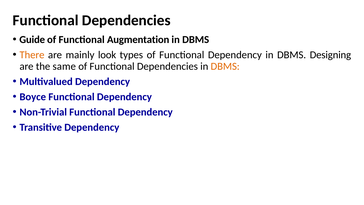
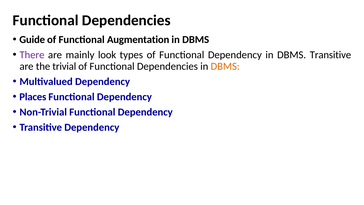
There colour: orange -> purple (32, 55)
DBMS Designing: Designing -> Transitive (330, 55)
same: same -> trivial (64, 66)
Boyce: Boyce -> Places (33, 97)
